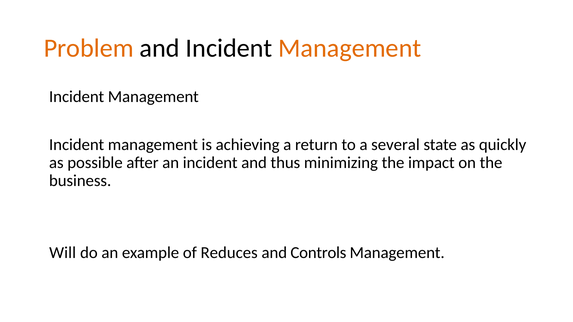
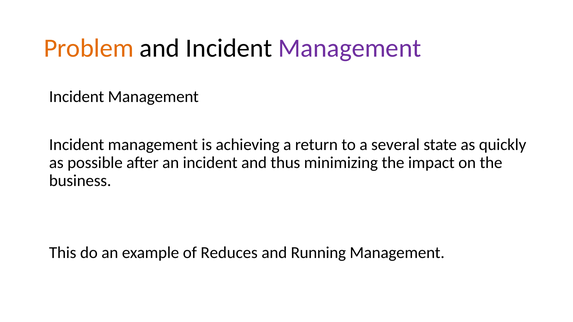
Management colour: orange -> purple (350, 48)
Will: Will -> This (63, 253)
Controls: Controls -> Running (318, 253)
